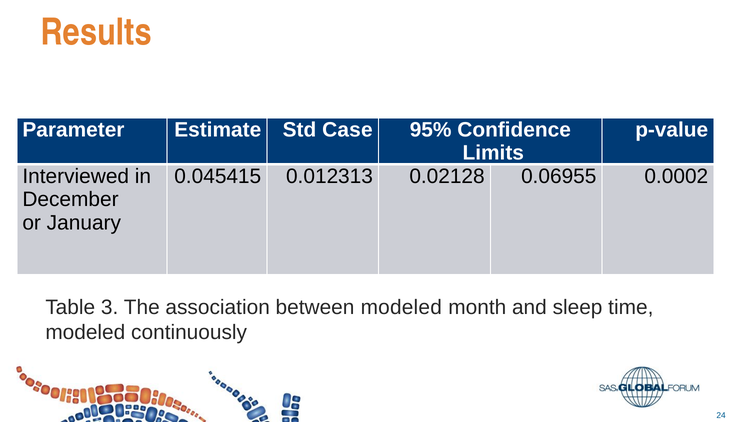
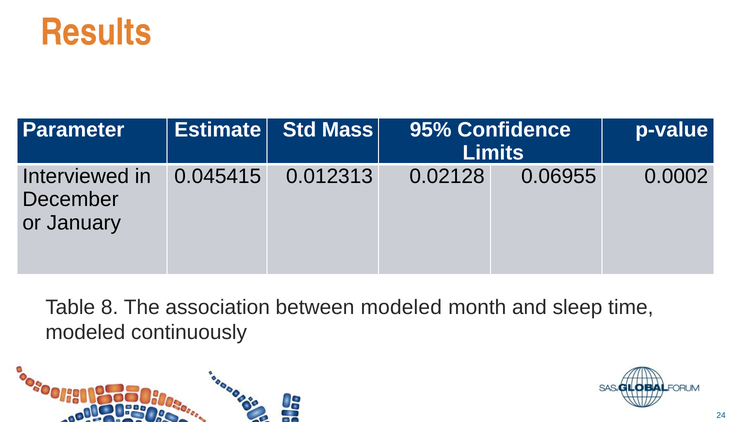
Case: Case -> Mass (348, 130)
3: 3 -> 8 (110, 307)
